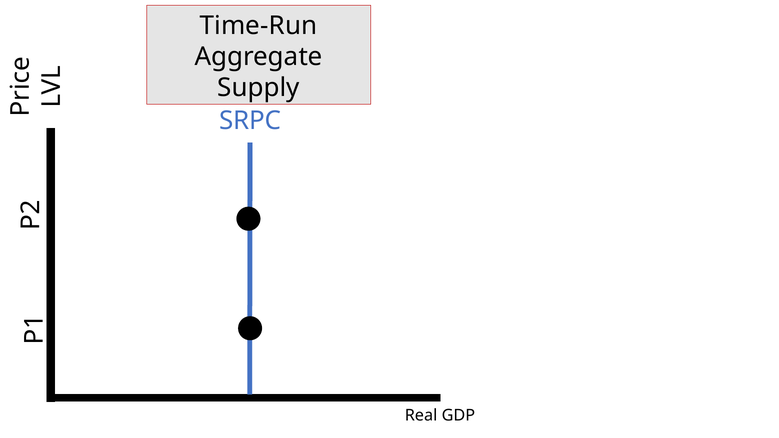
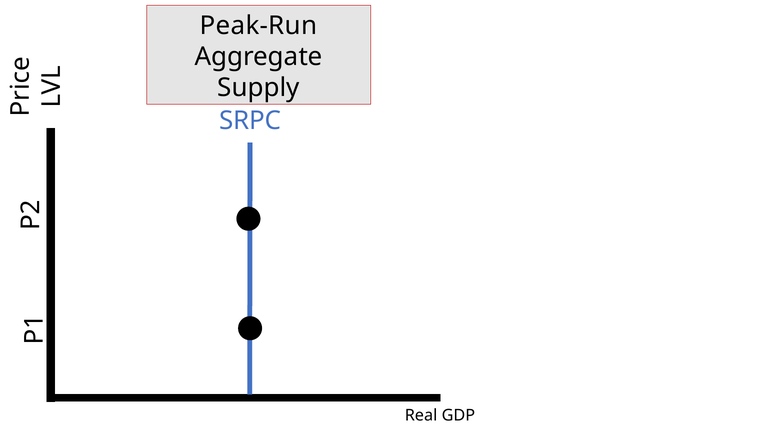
Time-Run: Time-Run -> Peak-Run (258, 25)
